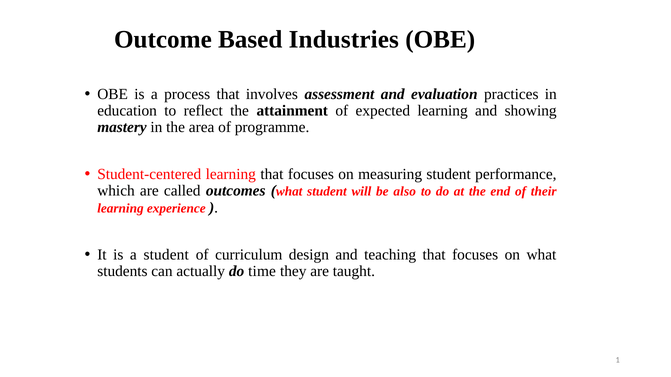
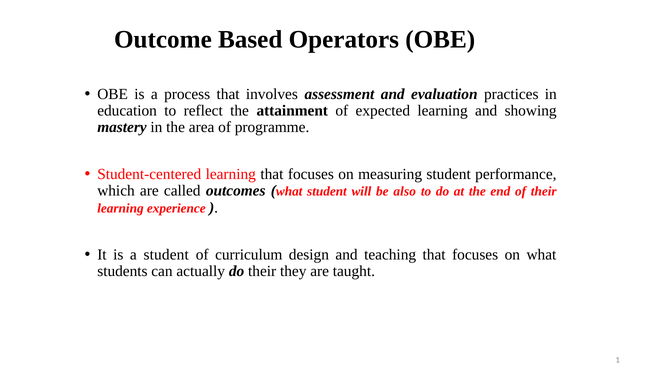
Industries: Industries -> Operators (344, 40)
do time: time -> their (262, 272)
